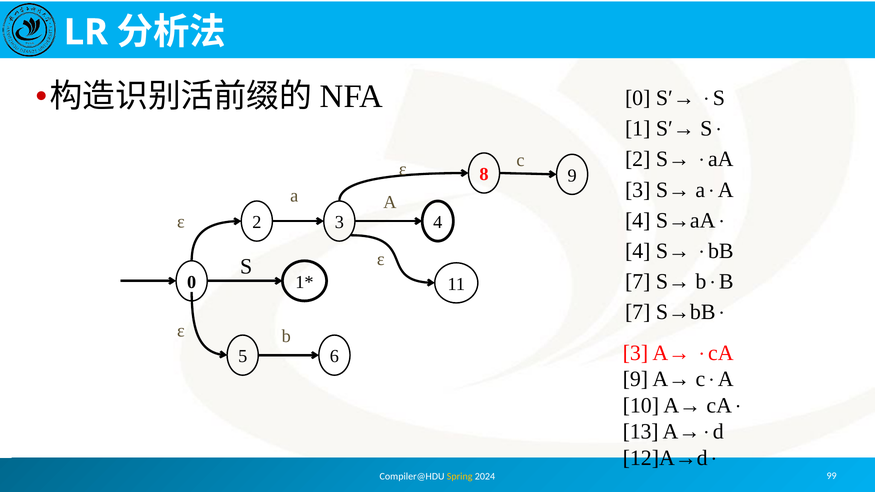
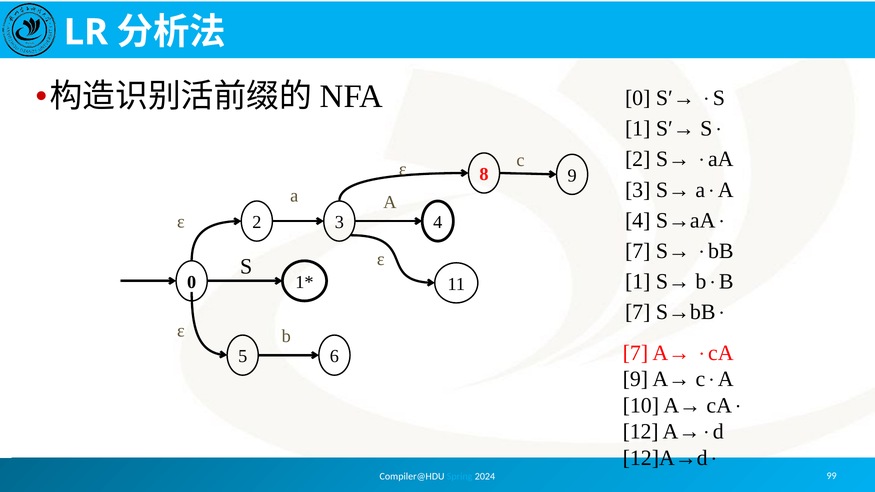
4: 4 -> 7 (638, 251)
7: 7 -> 1 (638, 282)
3: 3 -> 7 (635, 353)
13: 13 -> 12 (641, 432)
Spring colour: yellow -> light blue (460, 476)
